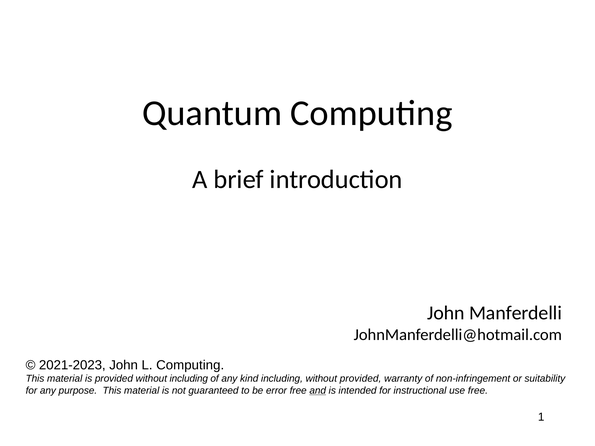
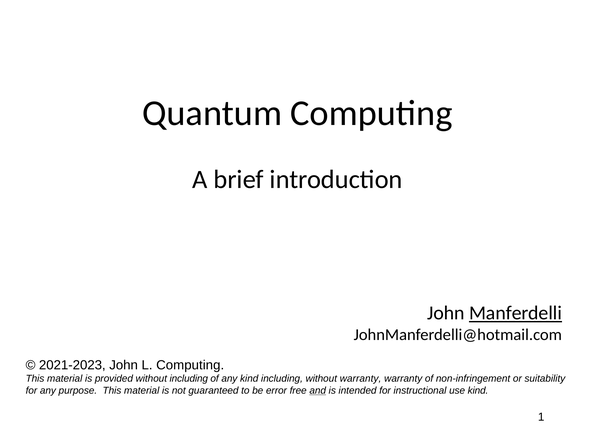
Manferdelli underline: none -> present (516, 313)
without provided: provided -> warranty (361, 379)
use free: free -> kind (478, 391)
